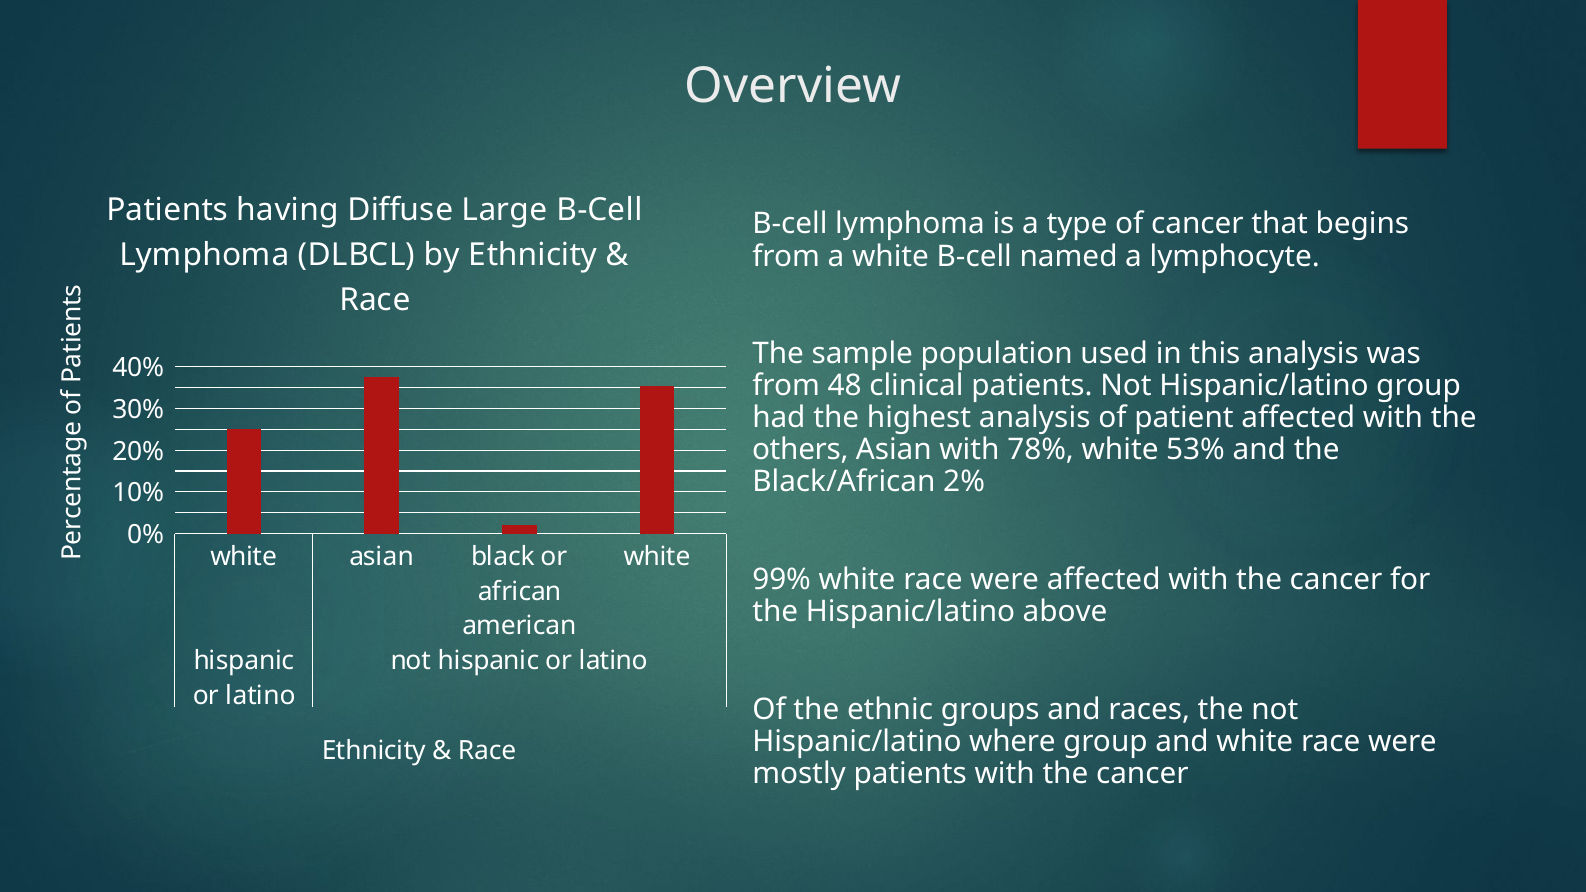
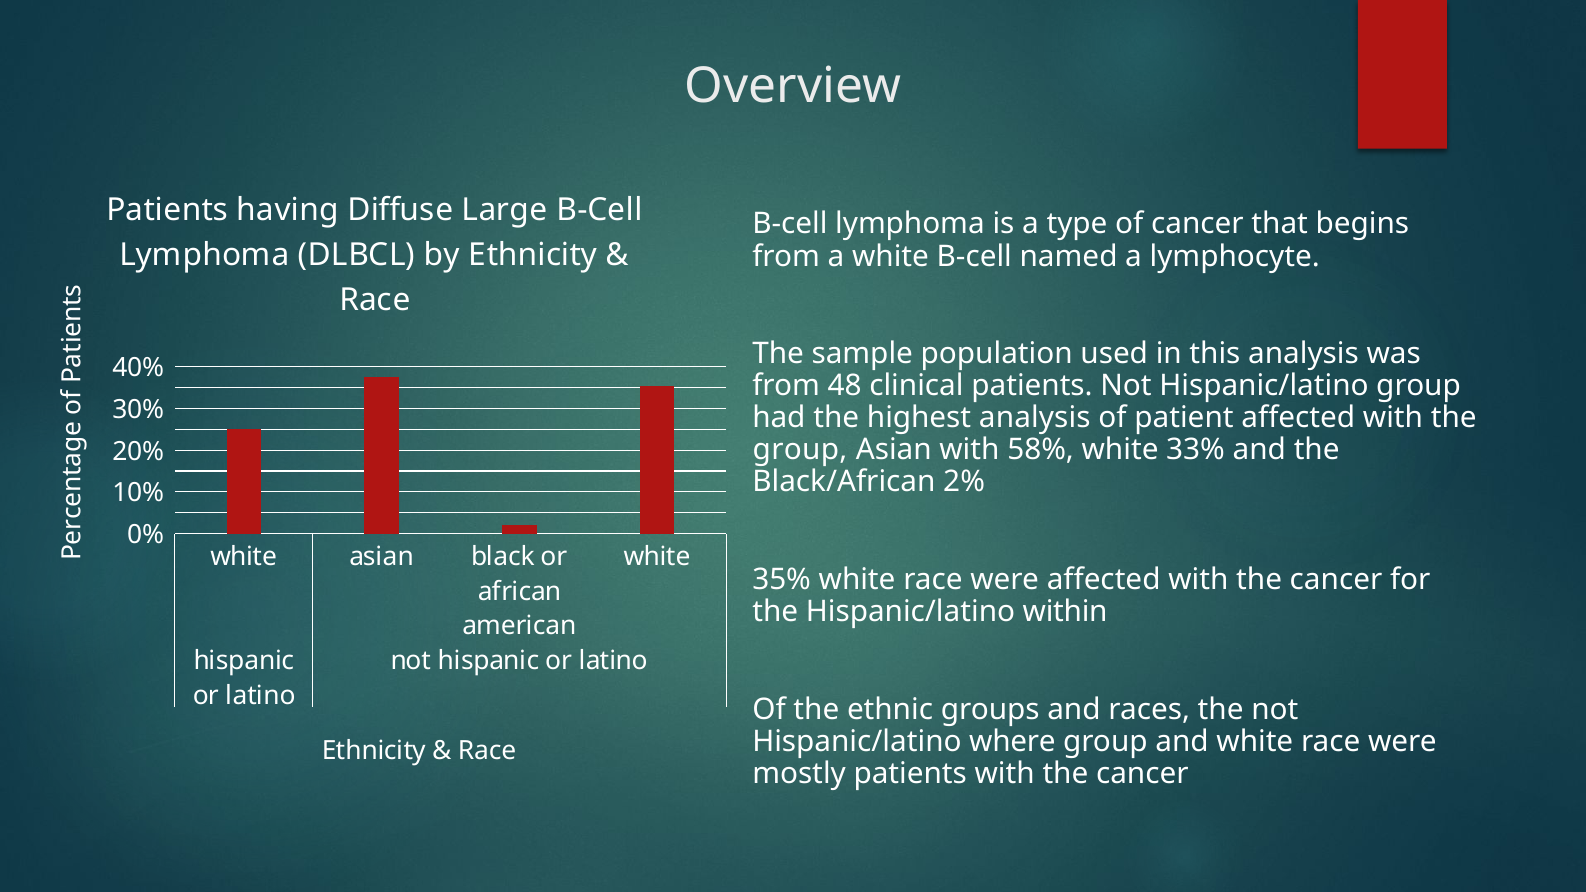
others: others -> group (800, 450)
78%: 78% -> 58% (1041, 450)
53%: 53% -> 33% (1196, 450)
99%: 99% -> 35% (782, 580)
above: above -> within (1065, 612)
